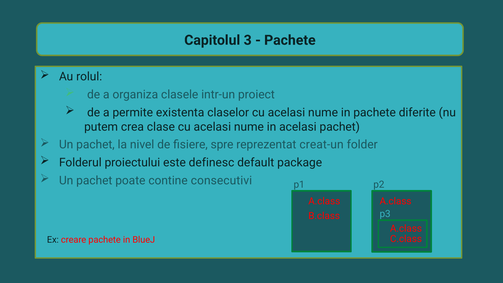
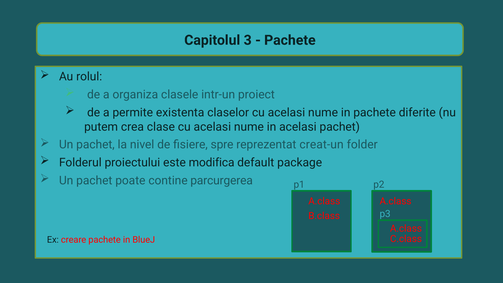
definesc: definesc -> modifica (212, 163)
consecutivi: consecutivi -> parcurgerea (222, 181)
